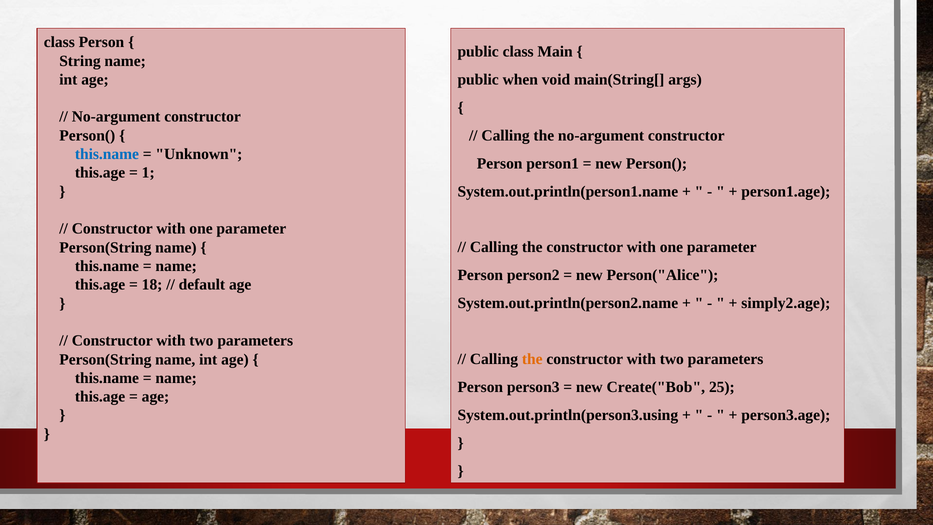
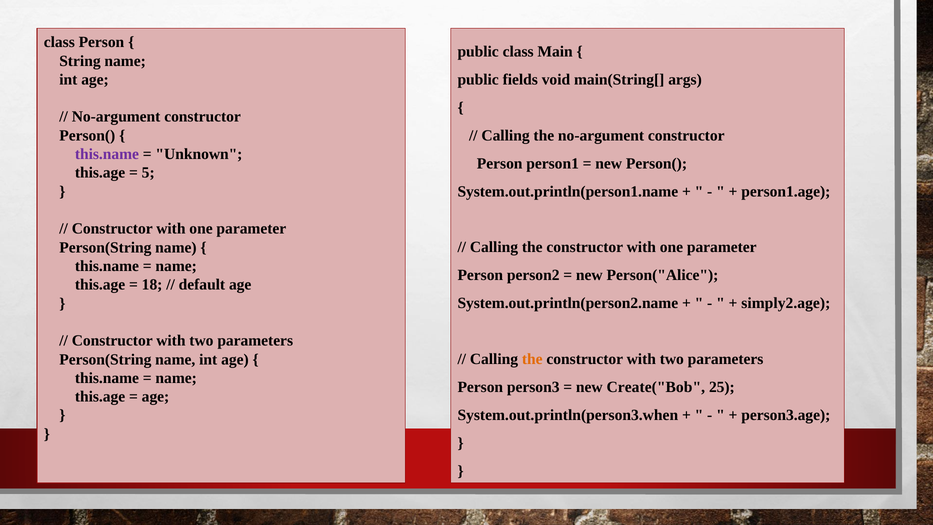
when: when -> fields (520, 79)
this.name colour: blue -> purple (107, 154)
1: 1 -> 5 (148, 173)
System.out.println(person3.using: System.out.println(person3.using -> System.out.println(person3.when (568, 415)
